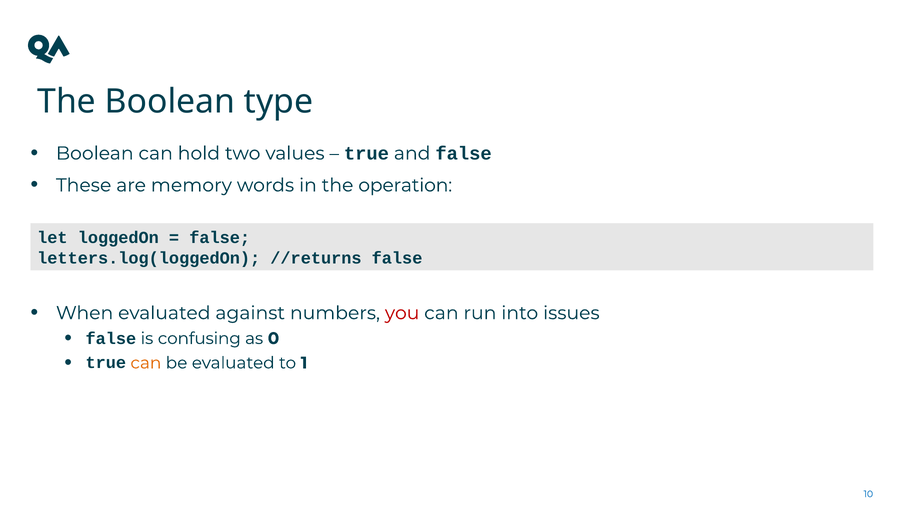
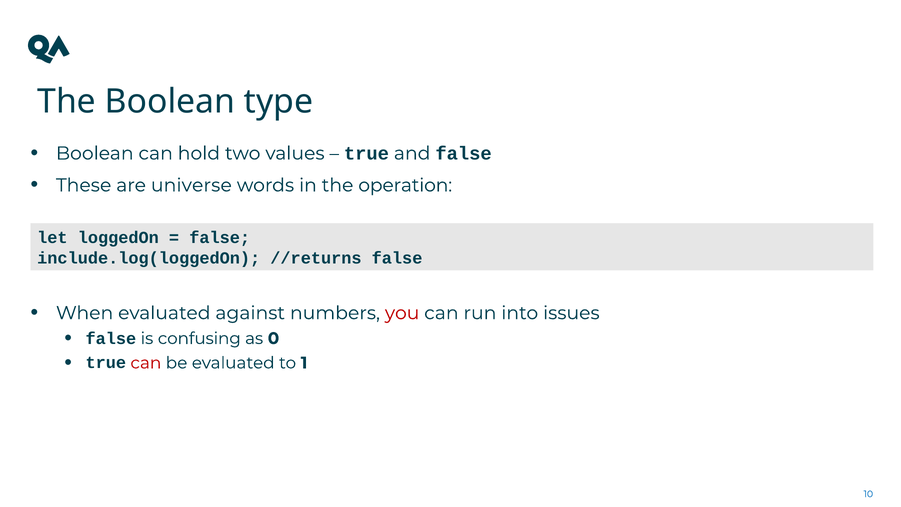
memory: memory -> universe (191, 185)
letters.log(loggedOn: letters.log(loggedOn -> include.log(loggedOn (149, 258)
can colour: orange -> red (146, 363)
